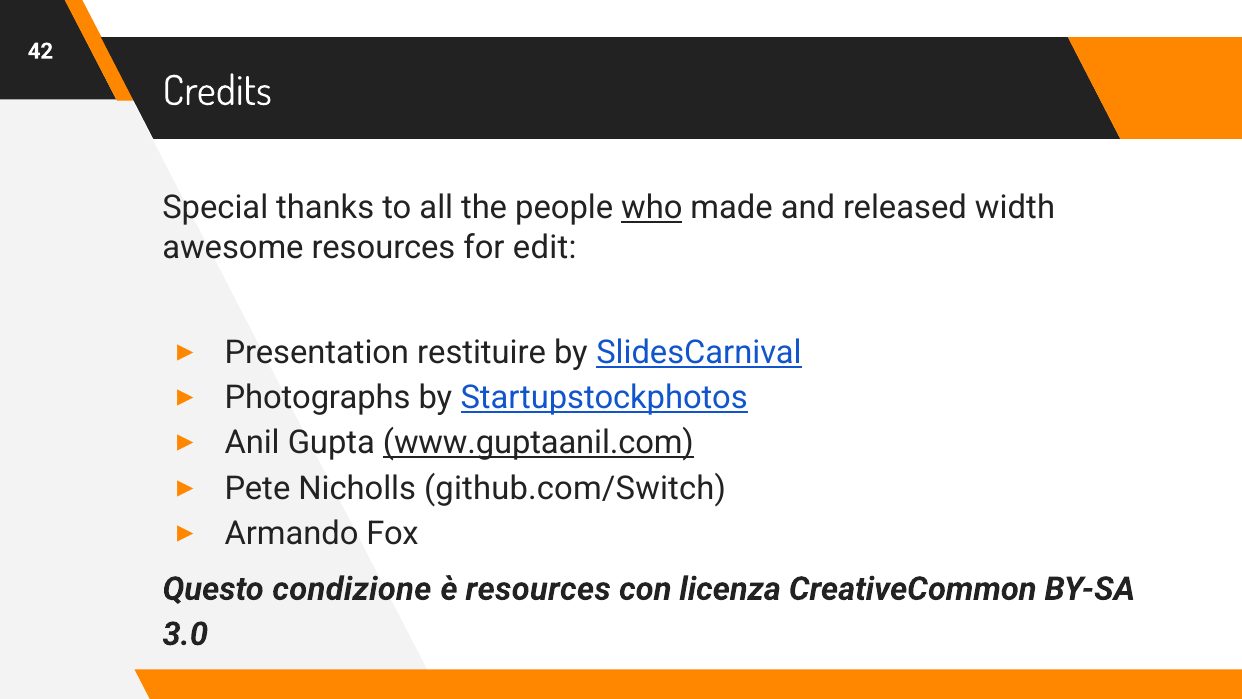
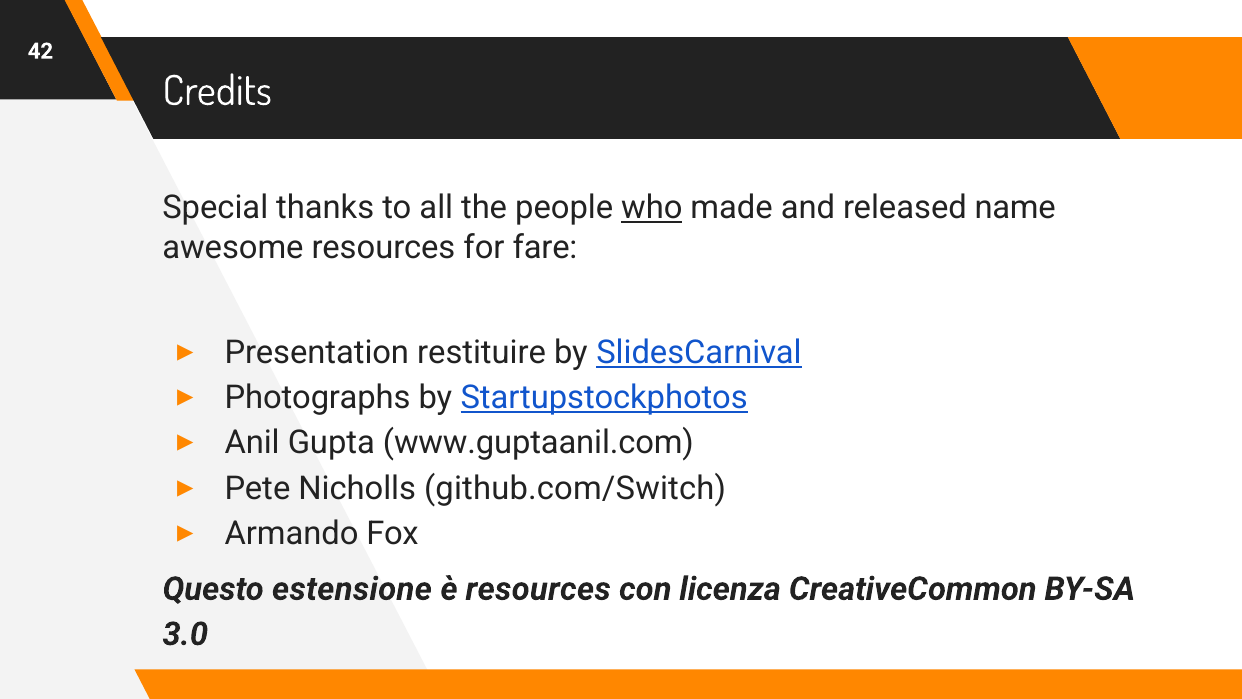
width: width -> name (1015, 208)
edit: edit -> fare (545, 247)
www.guptaanil.com underline: present -> none (538, 443)
condizione: condizione -> estensione (352, 589)
